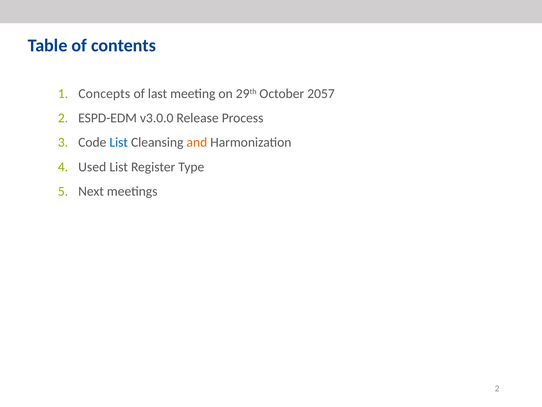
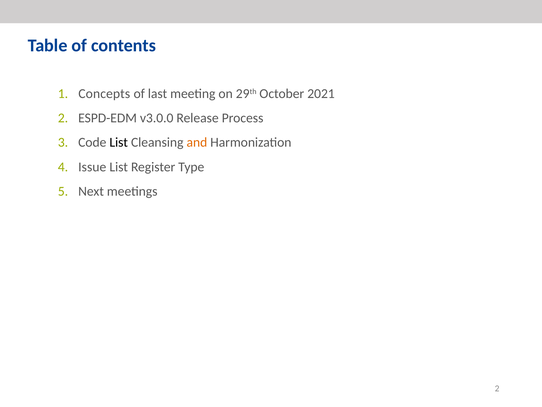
2057: 2057 -> 2021 (321, 94)
List colour: blue -> black (119, 142)
Used: Used -> Issue (92, 167)
